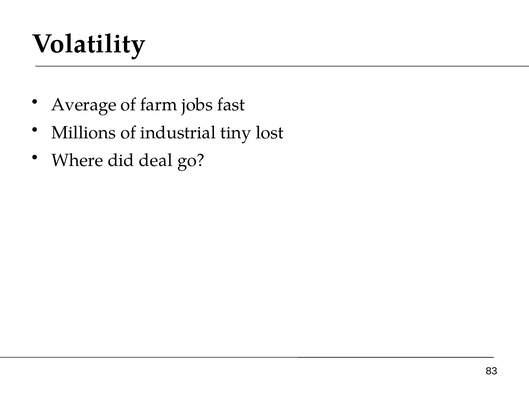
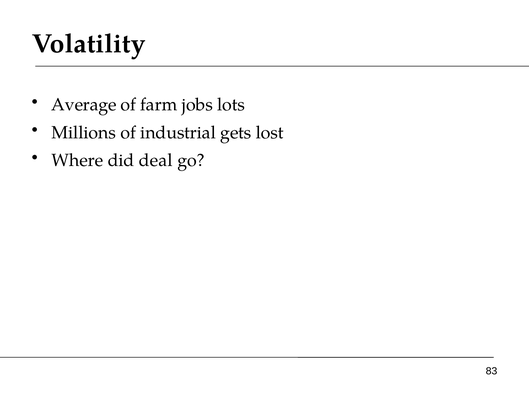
fast: fast -> lots (231, 105)
tiny: tiny -> gets (236, 132)
